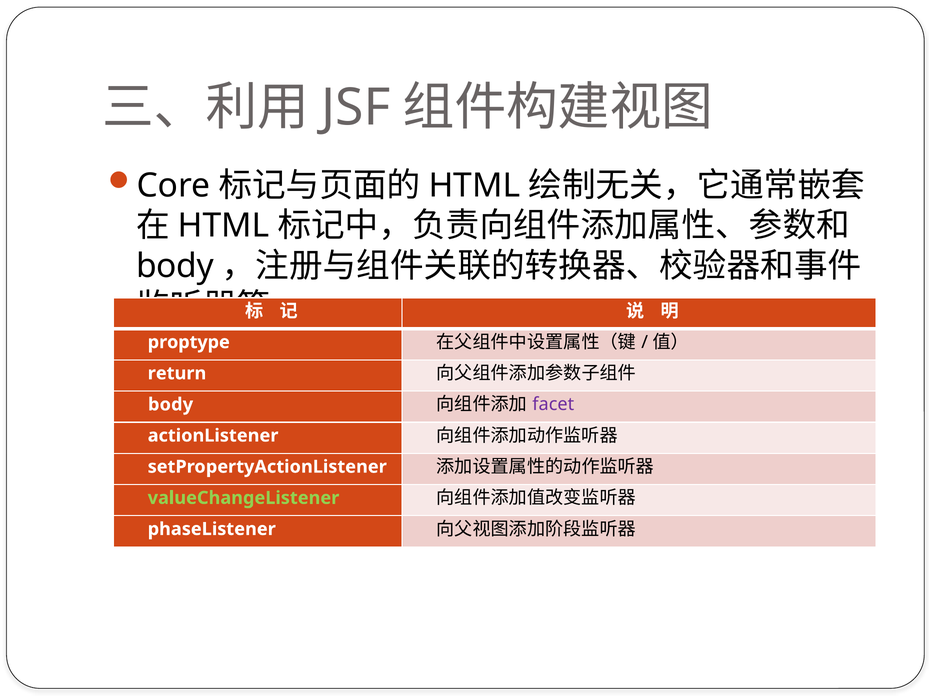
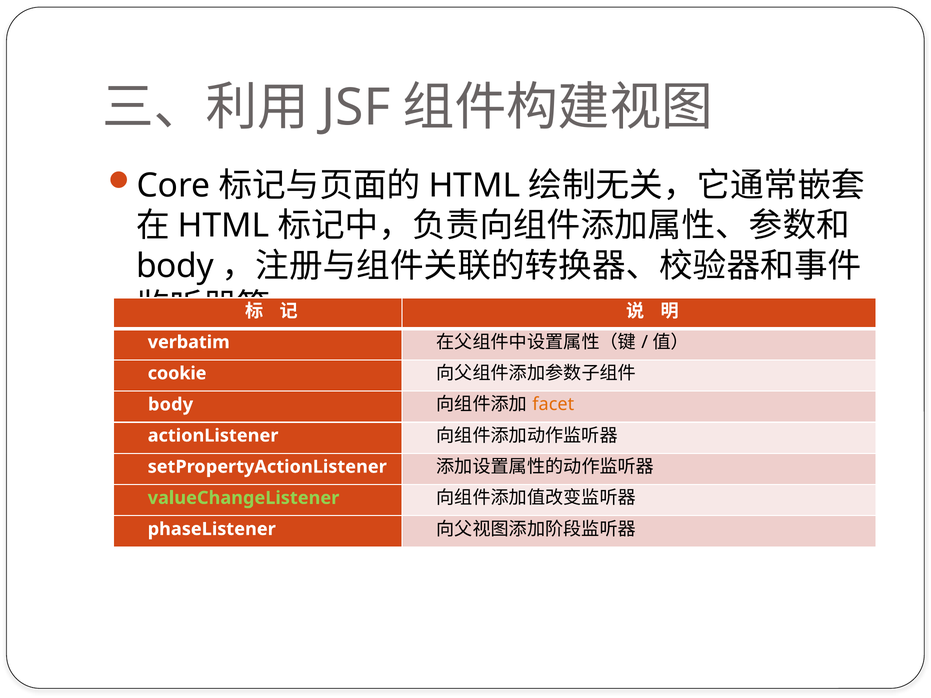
proptype: proptype -> verbatim (189, 342)
return: return -> cookie (177, 373)
facet colour: purple -> orange (553, 405)
